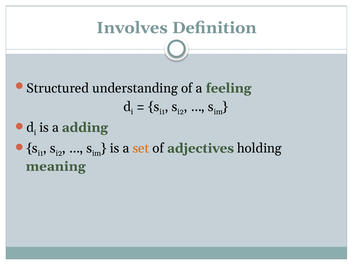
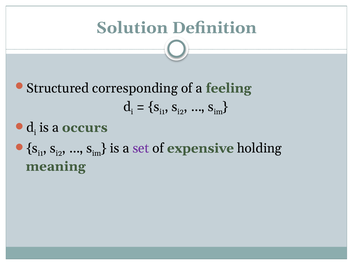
Involves: Involves -> Solution (132, 28)
understanding: understanding -> corresponding (135, 88)
adding: adding -> occurs (85, 127)
set colour: orange -> purple (141, 148)
adjectives: adjectives -> expensive (200, 148)
